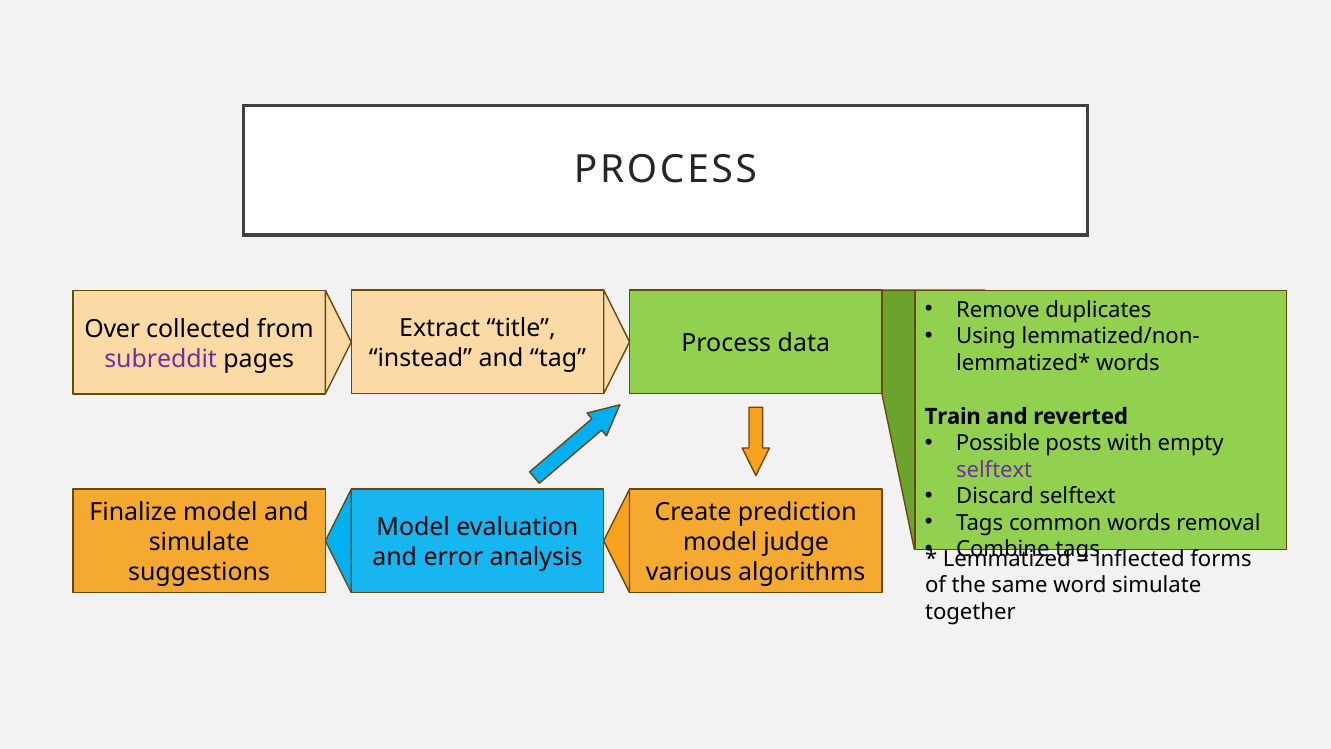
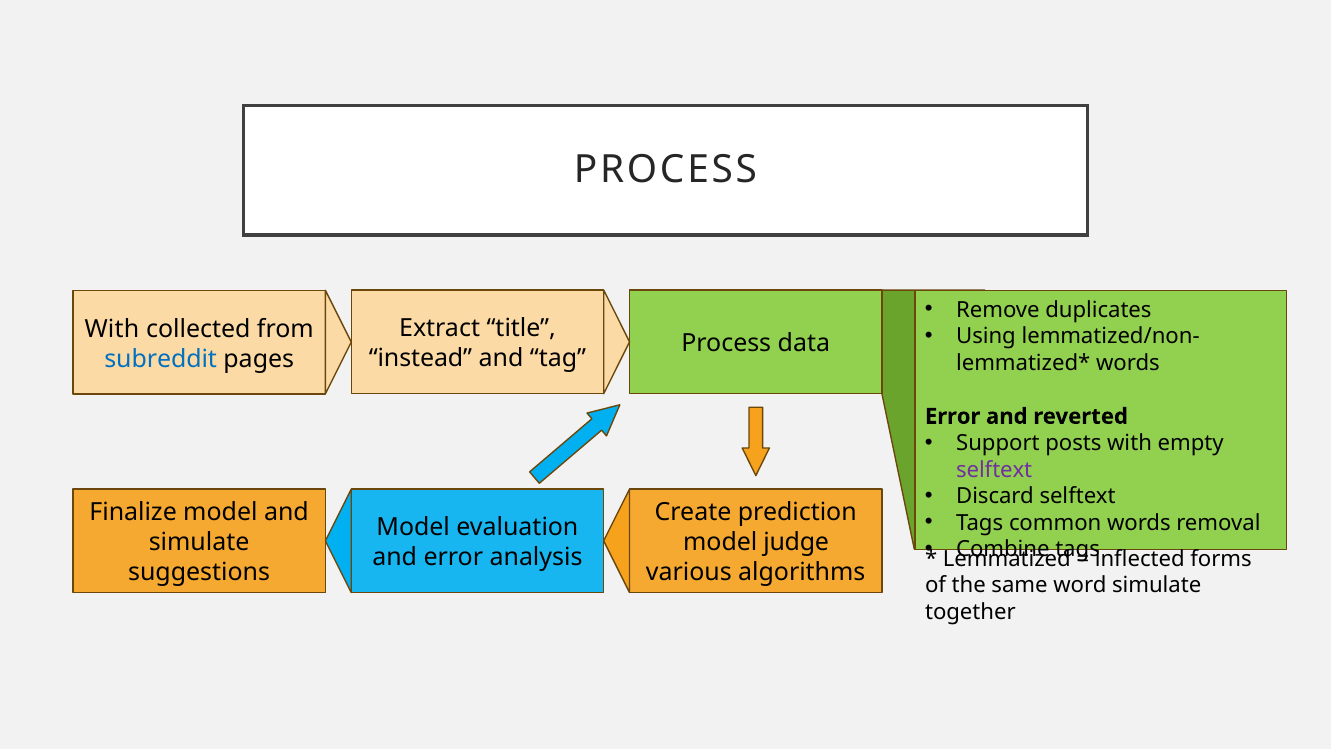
Over: Over -> With (112, 329)
subreddit colour: purple -> blue (161, 359)
Train: Train -> Error (953, 416)
Possible: Possible -> Support (998, 443)
